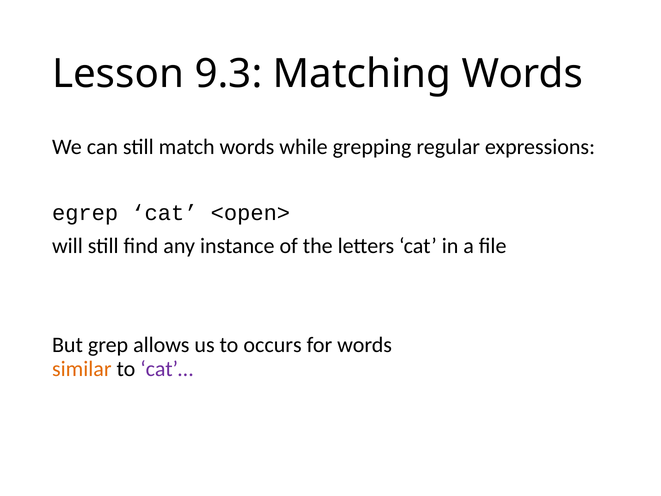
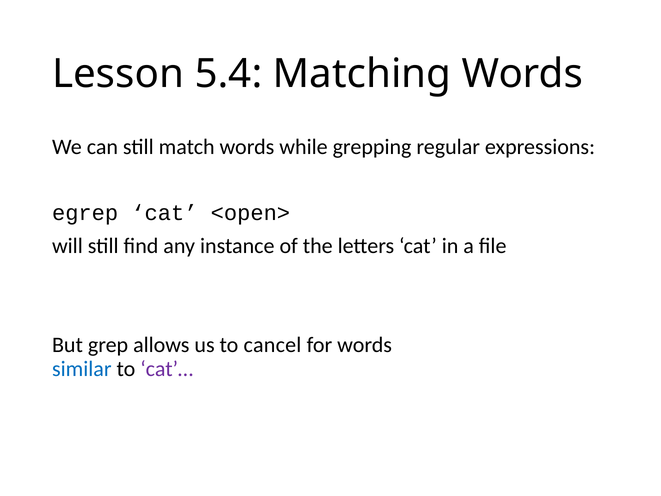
9.3: 9.3 -> 5.4 (228, 74)
occurs: occurs -> cancel (272, 345)
similar colour: orange -> blue (82, 369)
